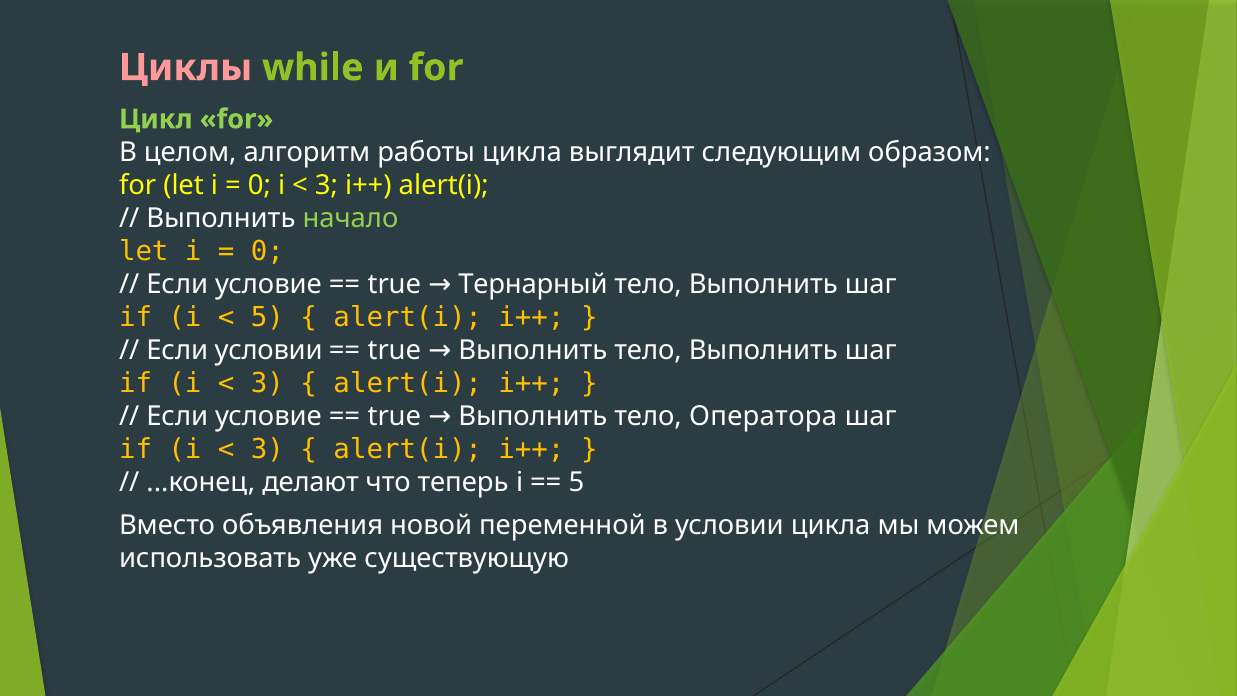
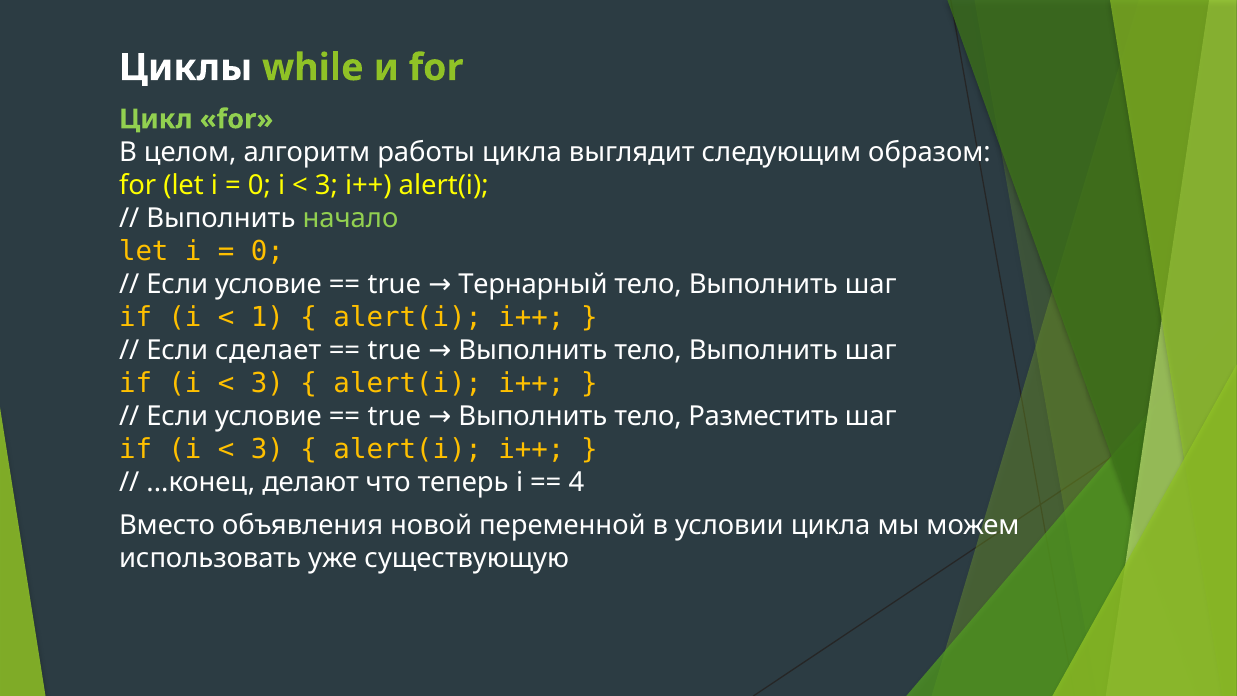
Циклы colour: pink -> white (186, 68)
5: 5 -> 1 (267, 317)
Если условии: условии -> сделает (268, 350)
Оператора: Оператора -> Разместить (763, 416)
5: 5 -> 4 (576, 482)
